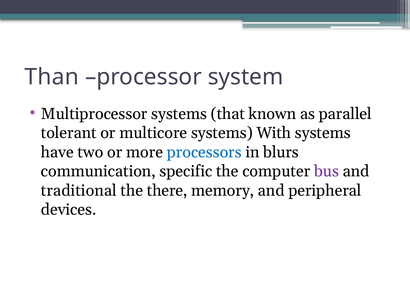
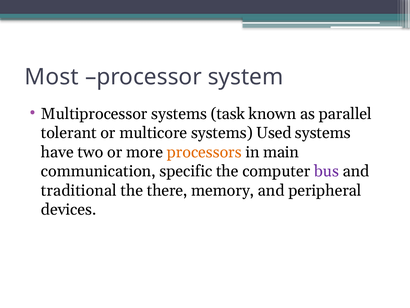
Than: Than -> Most (52, 77)
that: that -> task (228, 114)
With: With -> Used (274, 133)
processors colour: blue -> orange (204, 152)
blurs: blurs -> main (281, 152)
